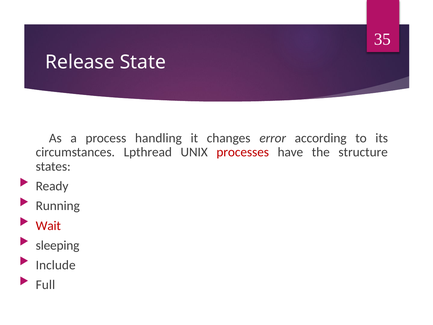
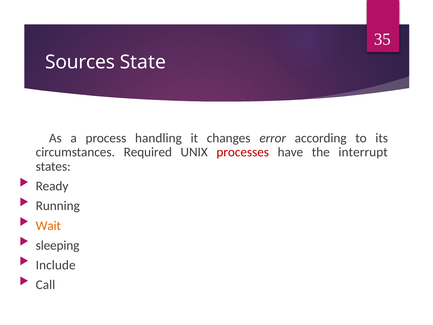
Release: Release -> Sources (80, 62)
Lpthread: Lpthread -> Required (148, 152)
structure: structure -> interrupt (363, 152)
Wait colour: red -> orange (48, 225)
Full: Full -> Call (45, 284)
